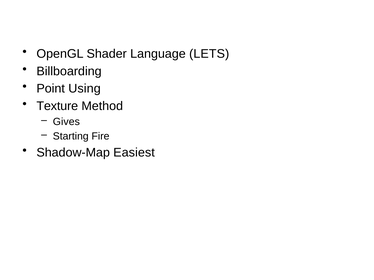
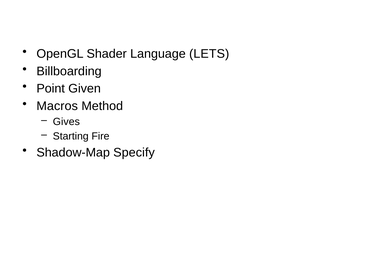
Using: Using -> Given (85, 89)
Texture: Texture -> Macros (57, 106)
Easiest: Easiest -> Specify (134, 153)
